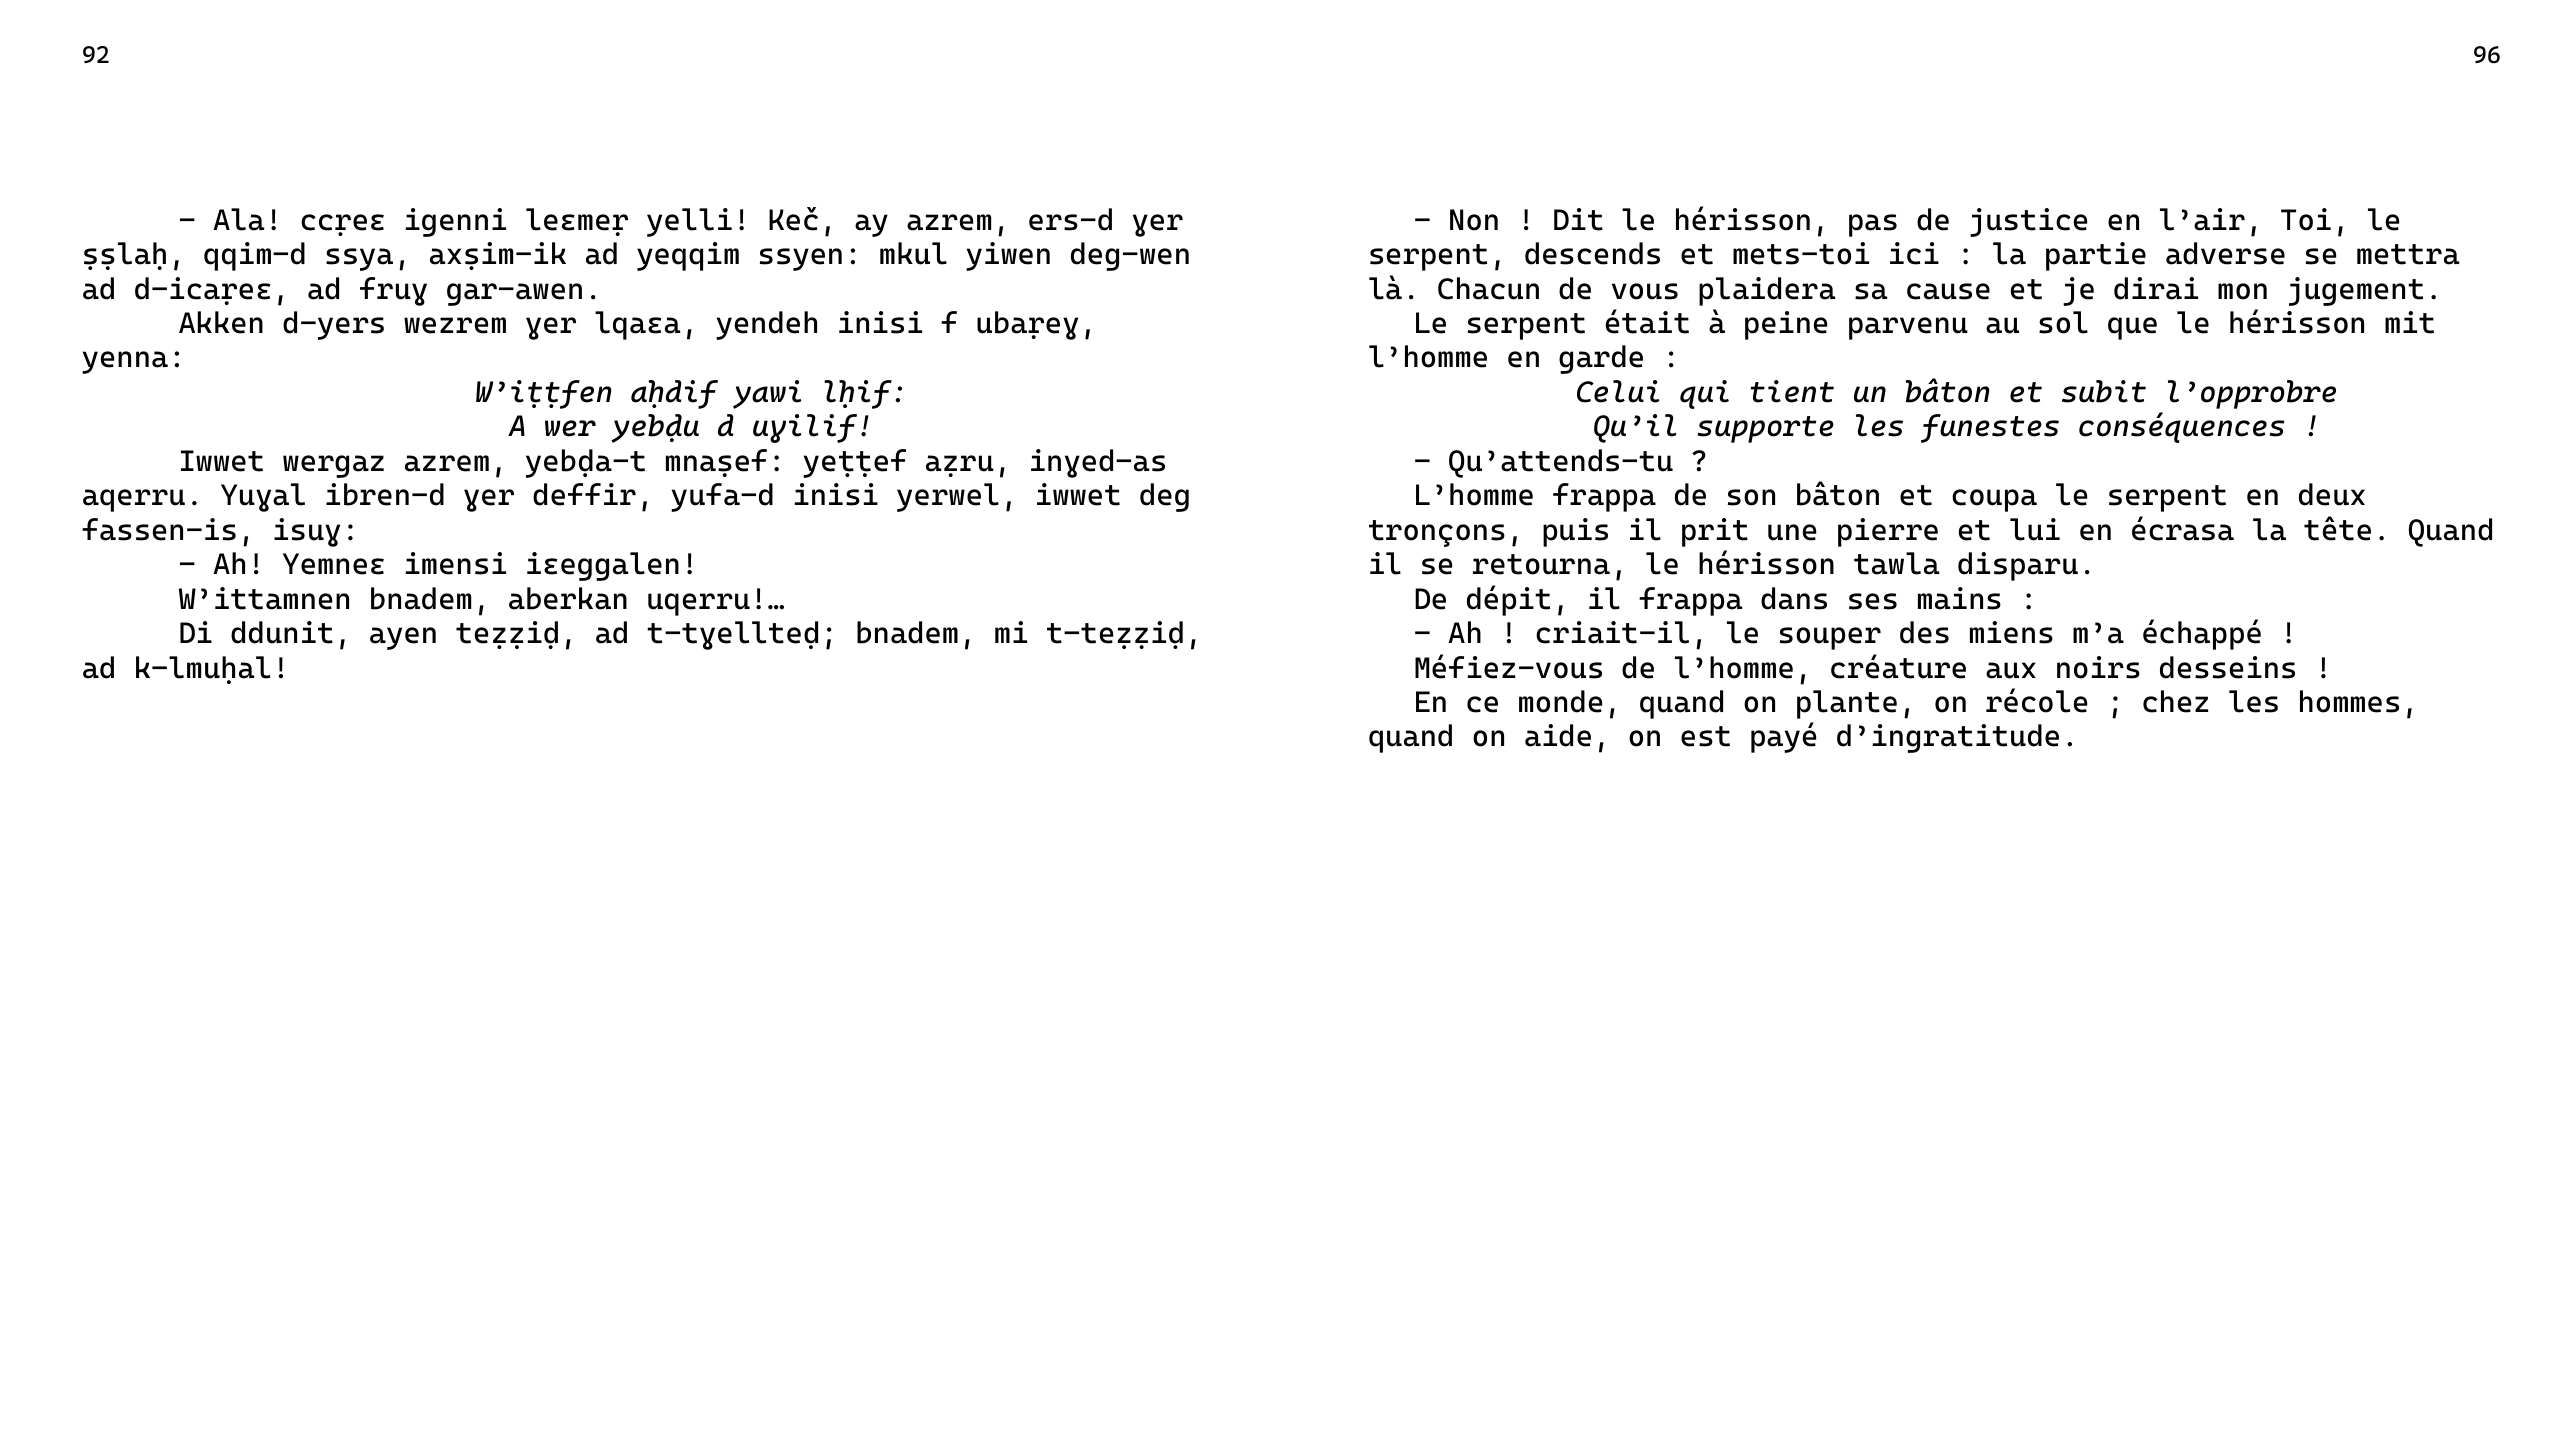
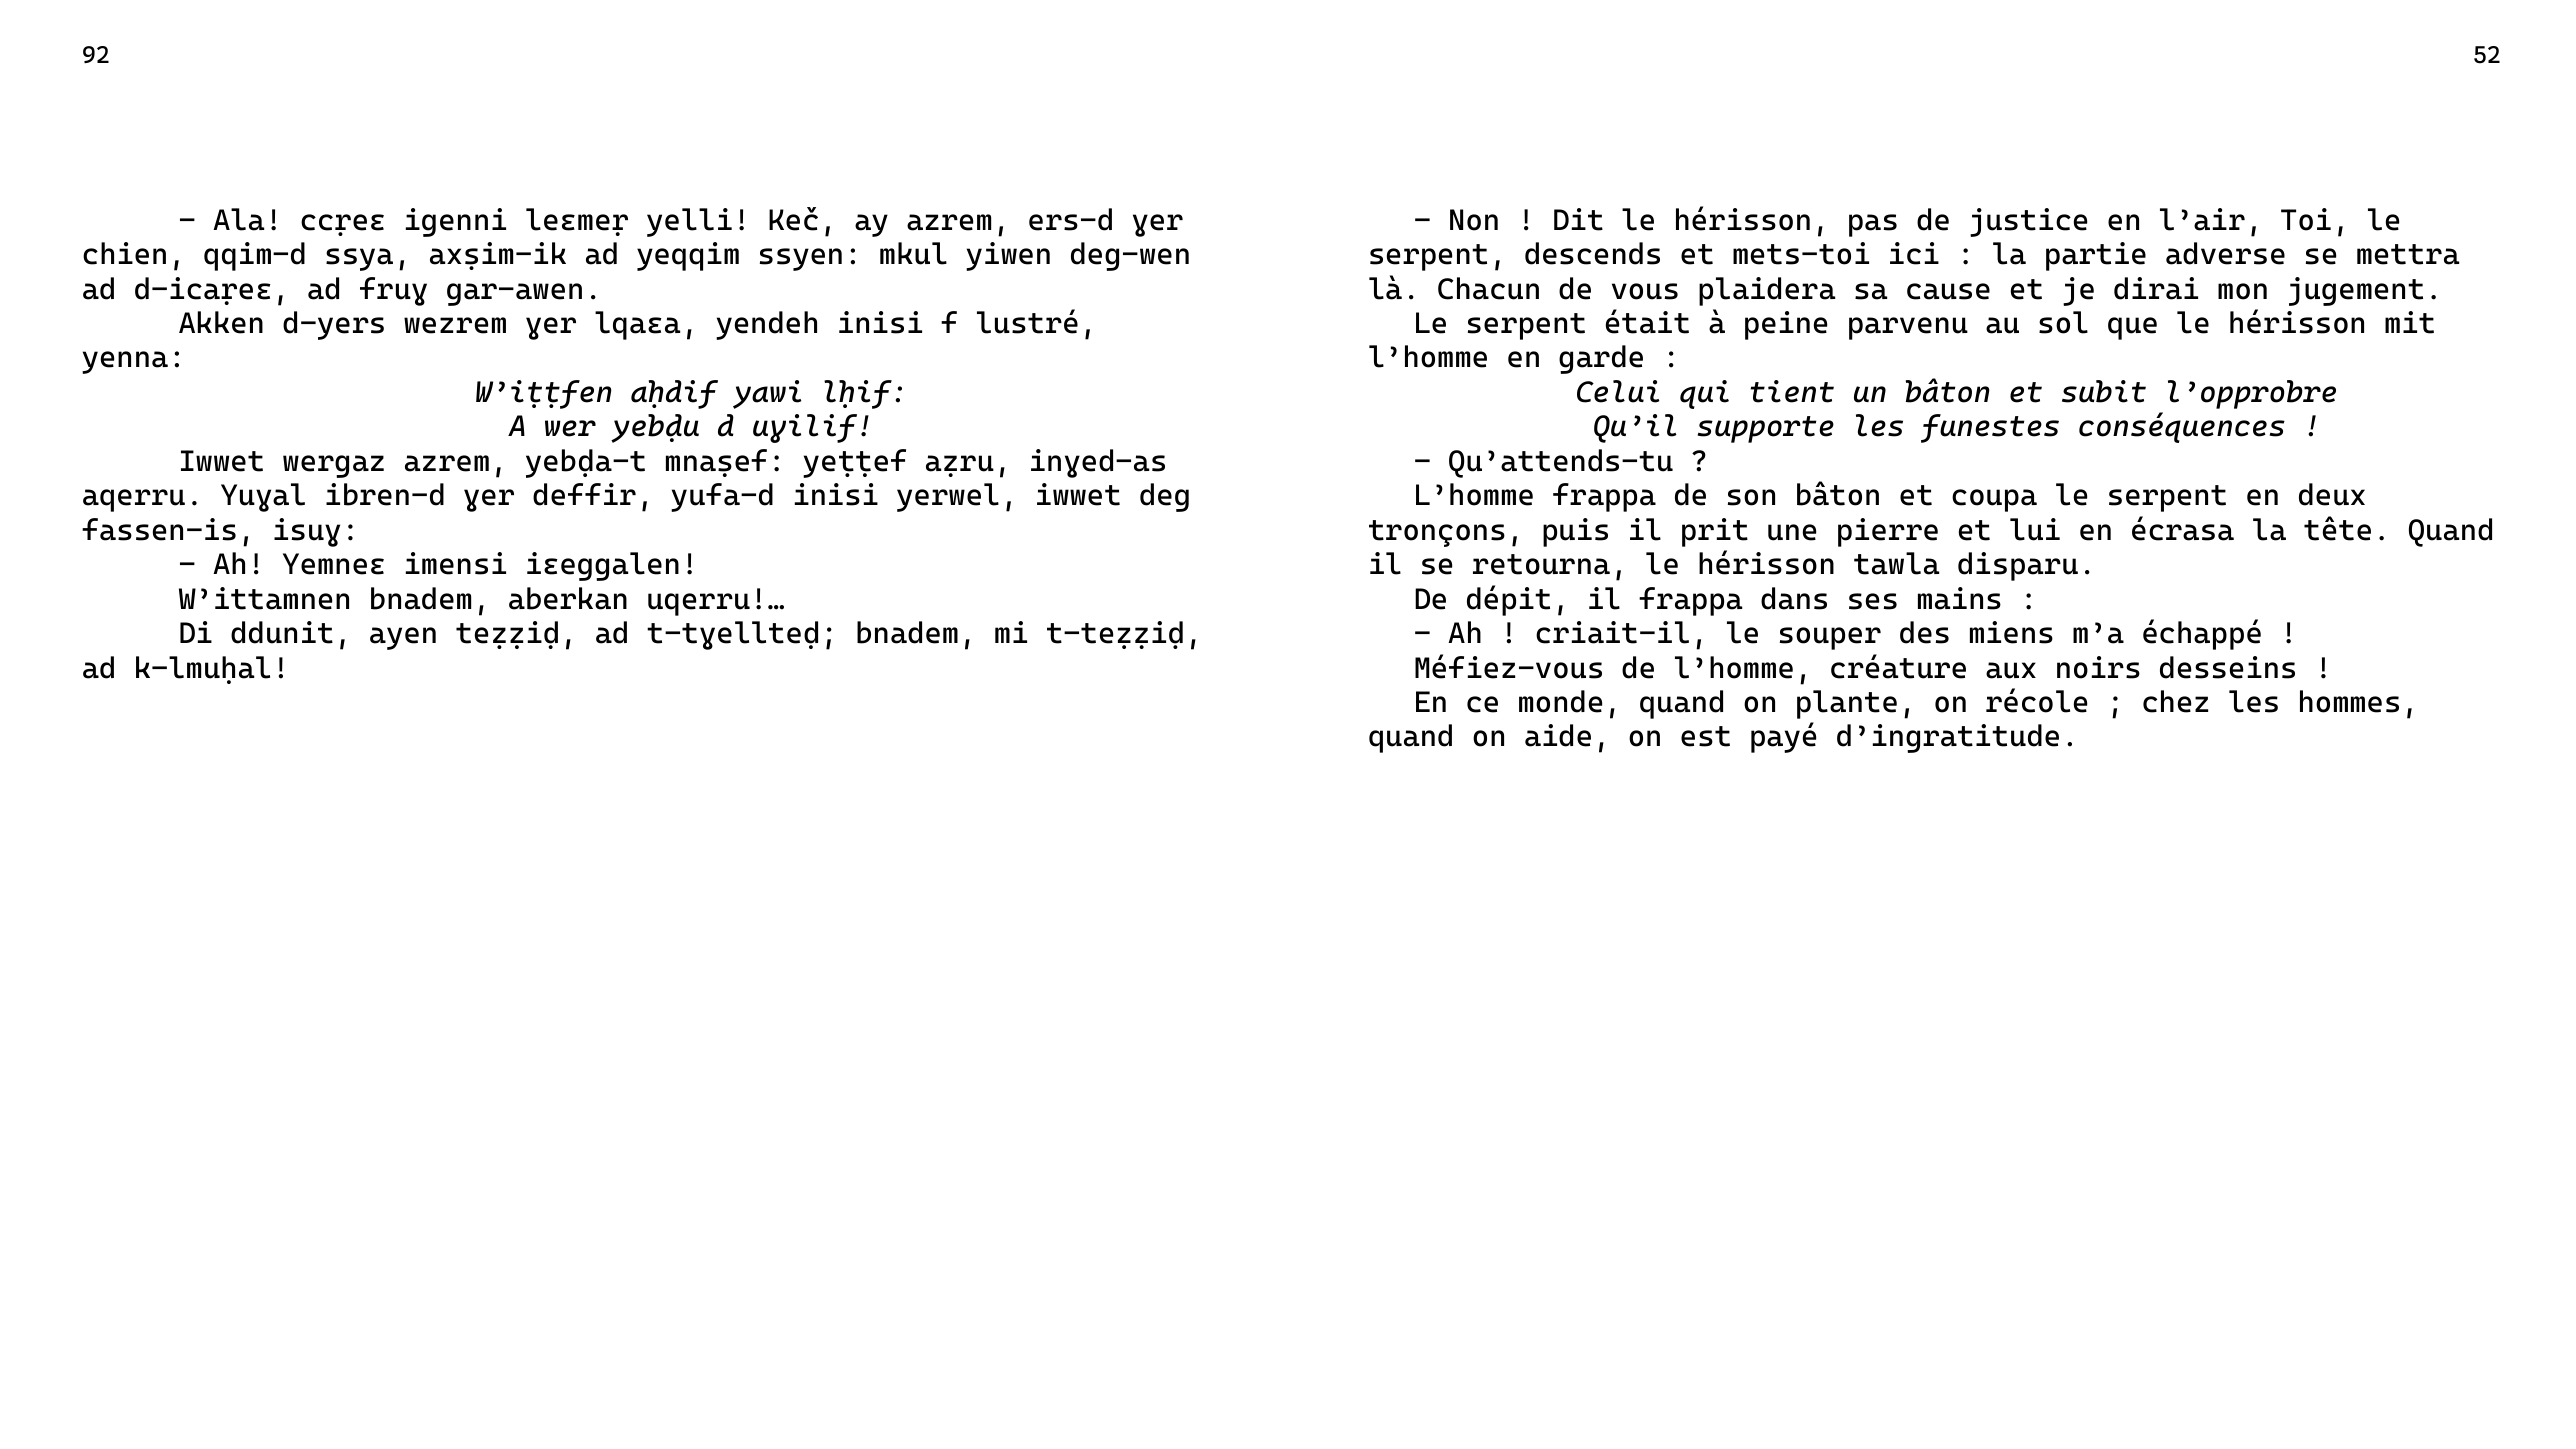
96: 96 -> 52 (2487, 56)
ṣṣlaḥ: ṣṣlaḥ -> chien (134, 255)
ubaṛeɣ: ubaṛeɣ -> lustré (1036, 324)
